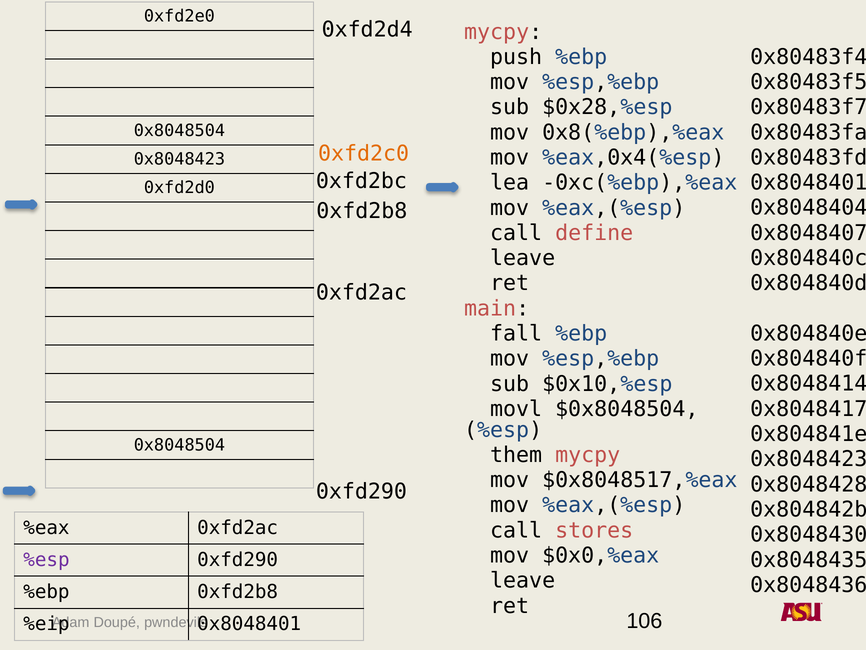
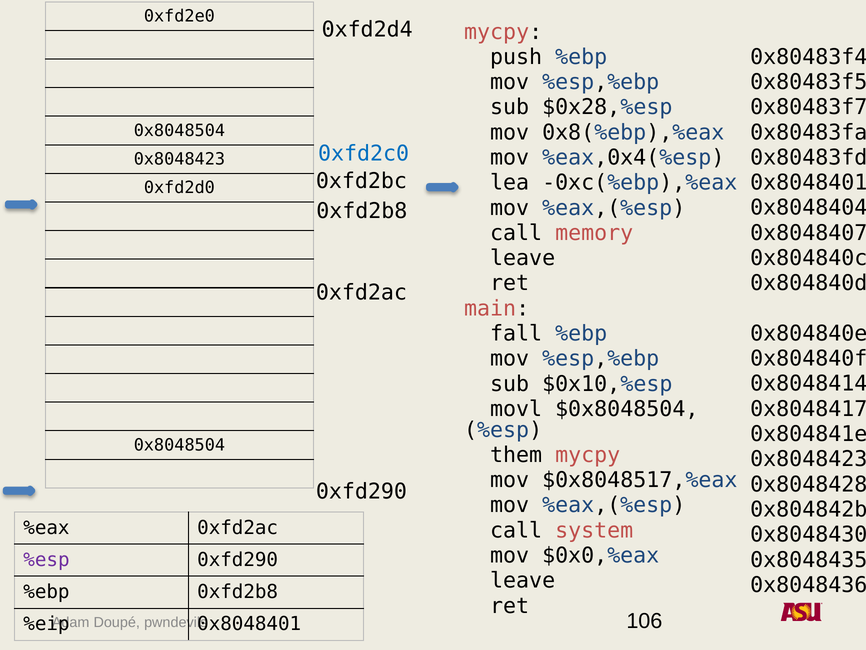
0xfd2c0 colour: orange -> blue (364, 154)
define: define -> memory (594, 233)
stores: stores -> system (594, 530)
